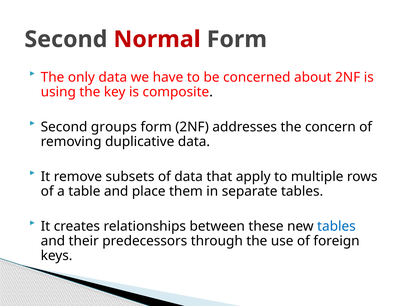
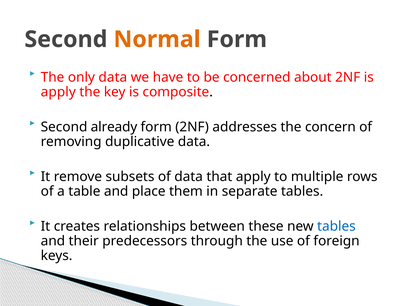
Normal colour: red -> orange (157, 39)
using: using -> apply (58, 92)
groups: groups -> already (114, 127)
